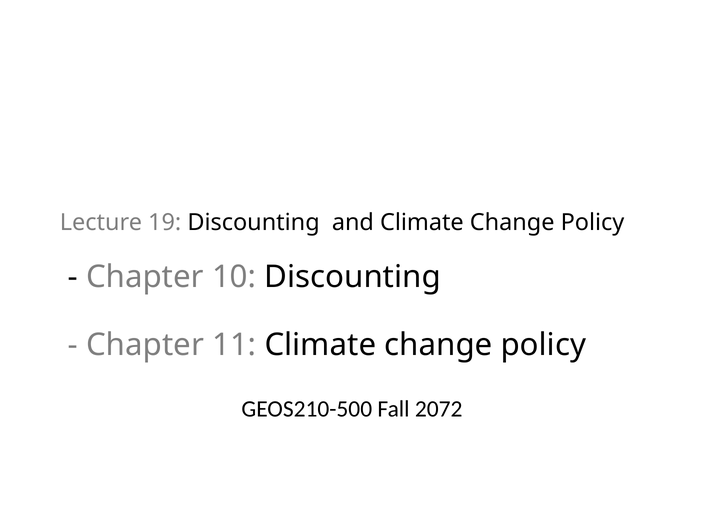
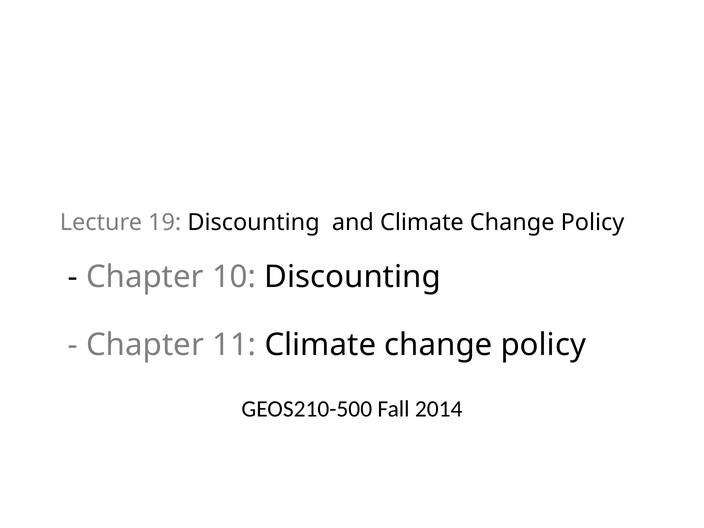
2072: 2072 -> 2014 (439, 409)
